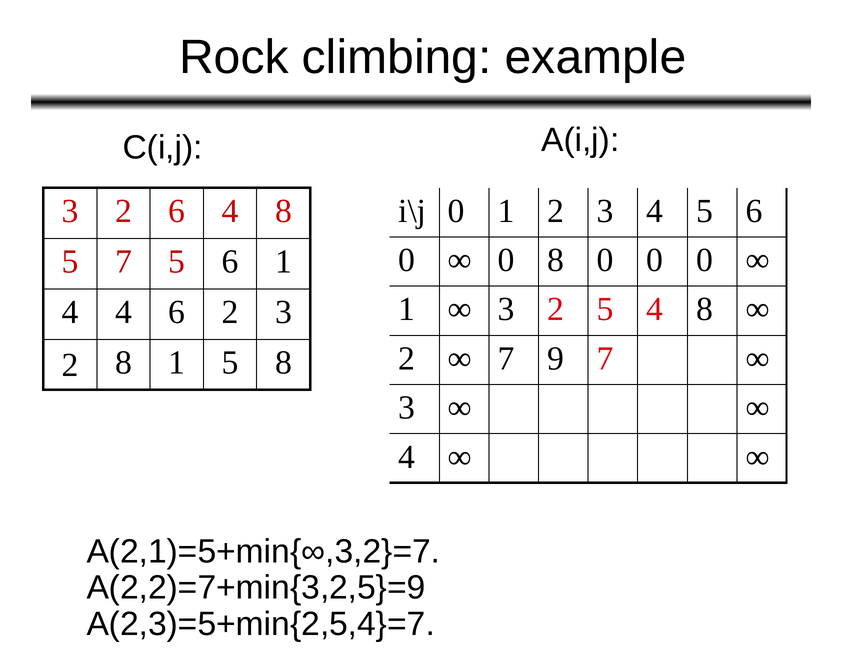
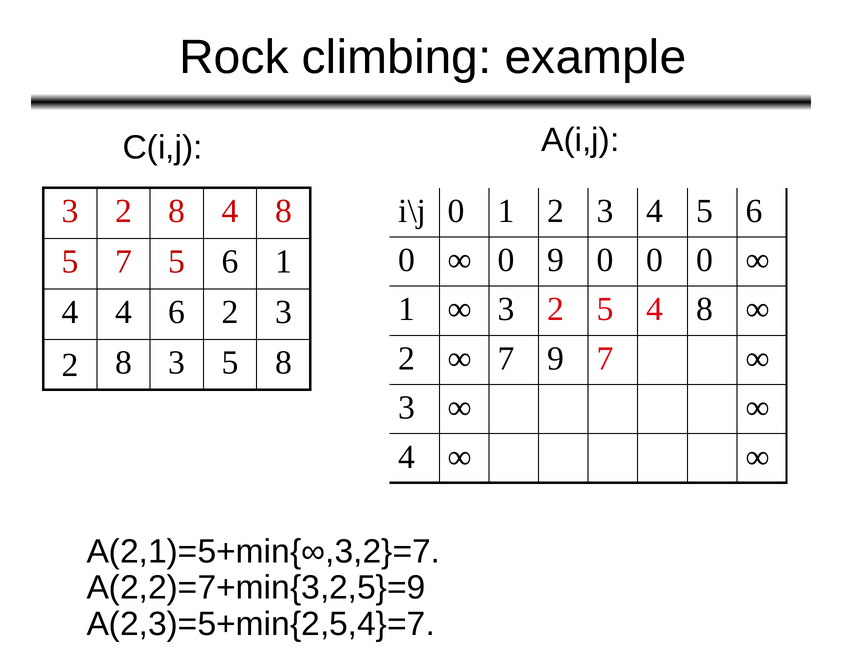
6: 6 -> 8 (177, 211)
0 8: 8 -> 9 (556, 260)
8 1: 1 -> 3 (177, 362)
